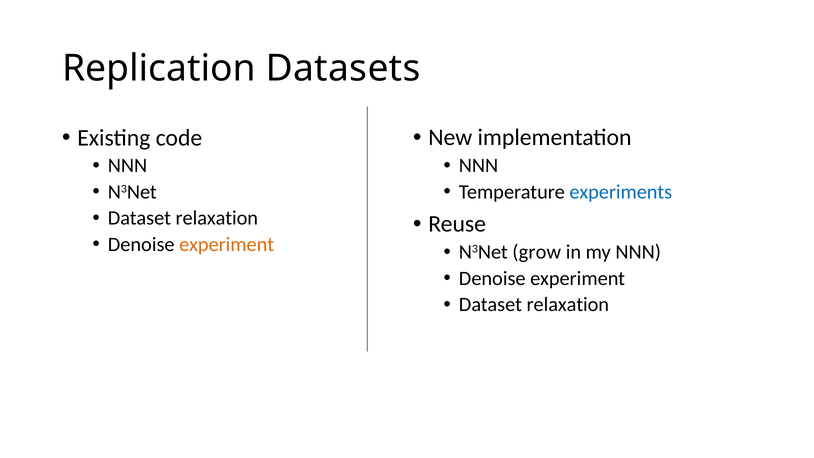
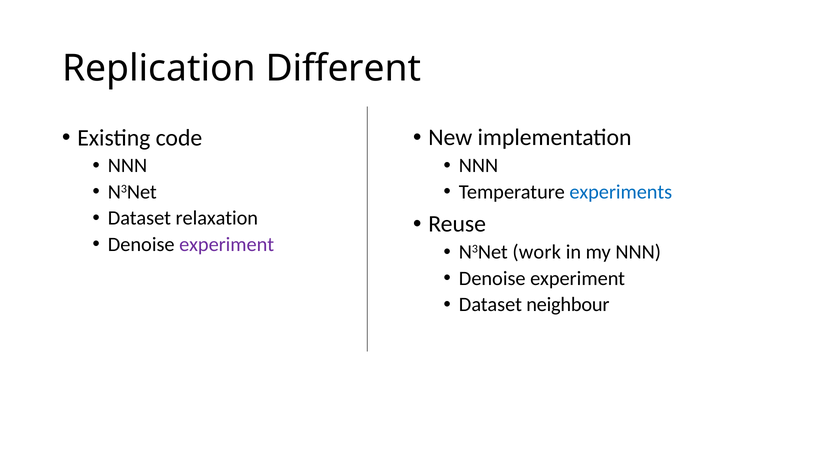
Datasets: Datasets -> Different (343, 68)
experiment colour: orange -> purple (227, 244)
grow: grow -> work (537, 252)
relaxation: relaxation -> neighbour (568, 305)
